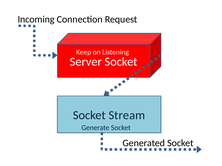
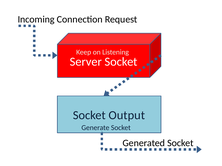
Stream: Stream -> Output (127, 116)
